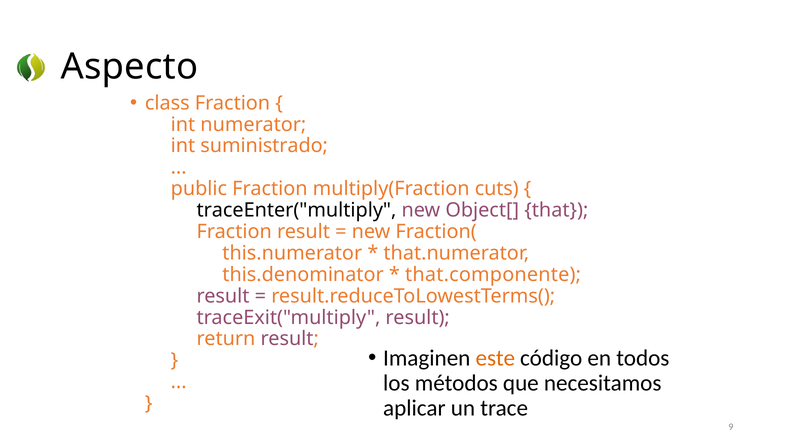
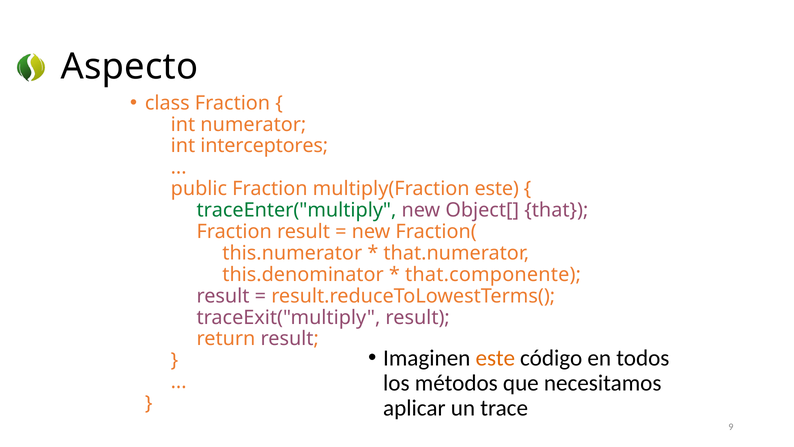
suministrado: suministrado -> interceptores (264, 146)
multiply(Fraction cuts: cuts -> este (497, 189)
traceEnter("multiply colour: black -> green (296, 210)
